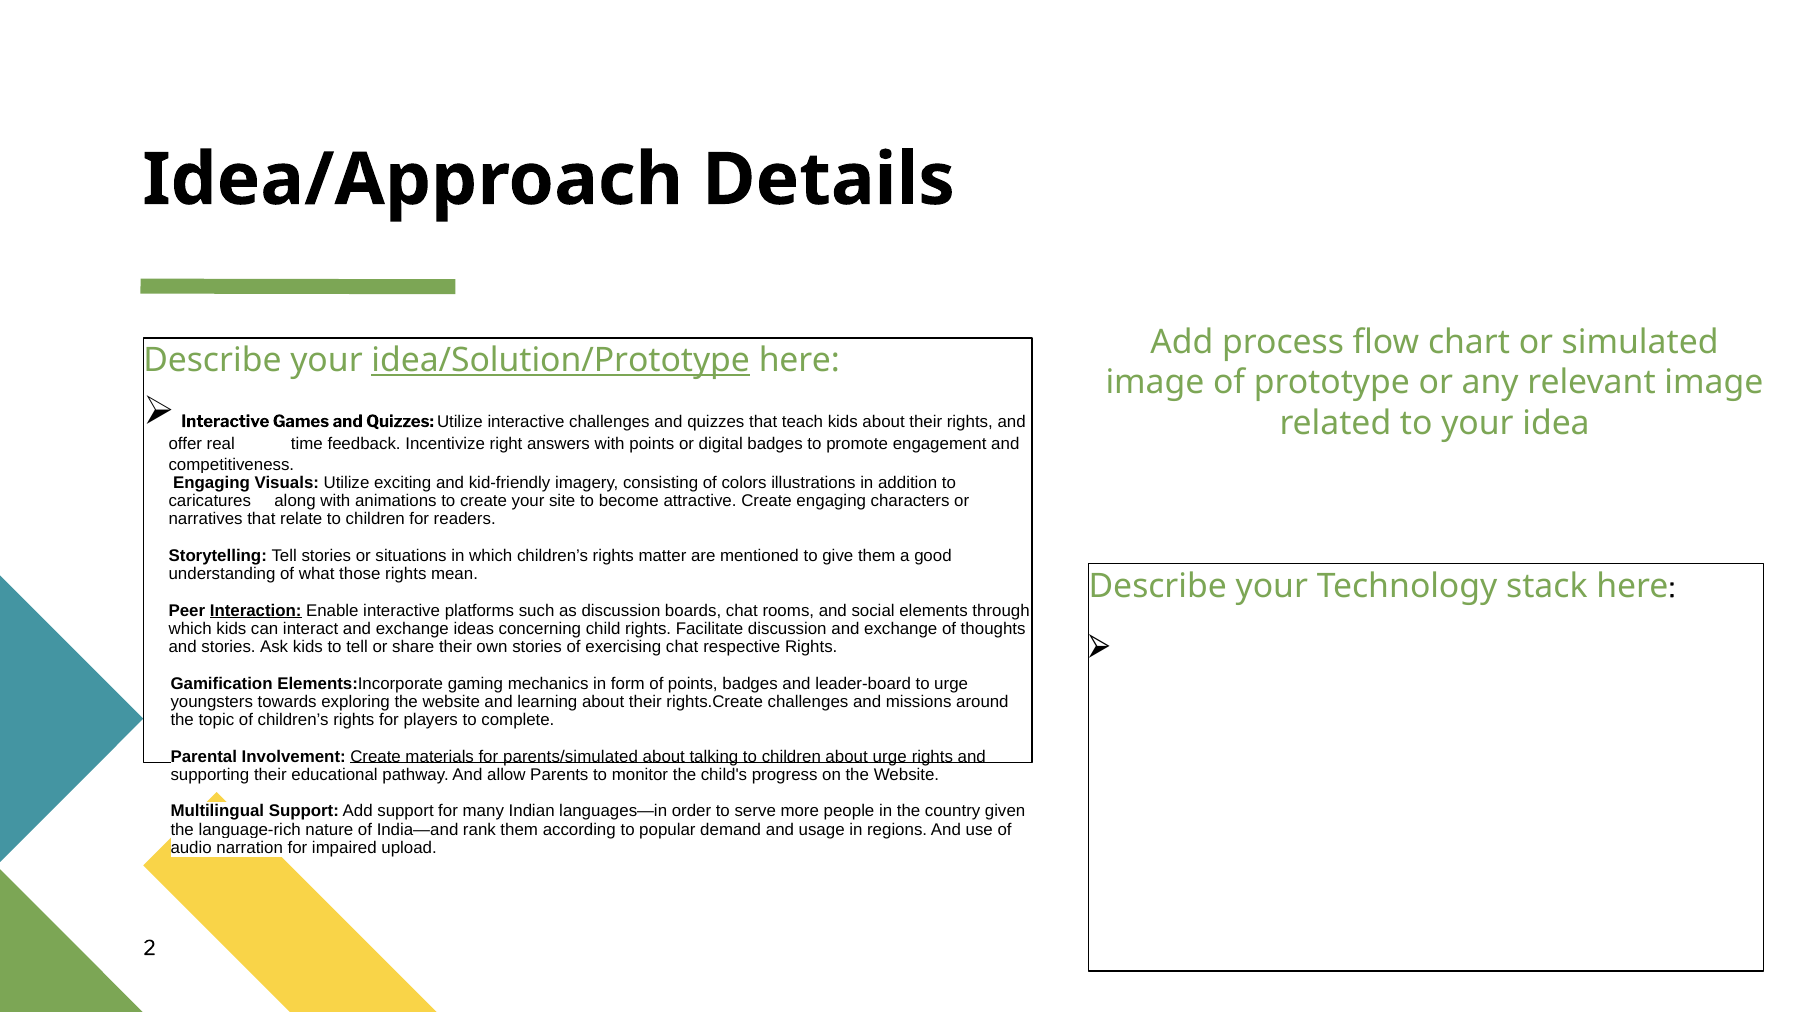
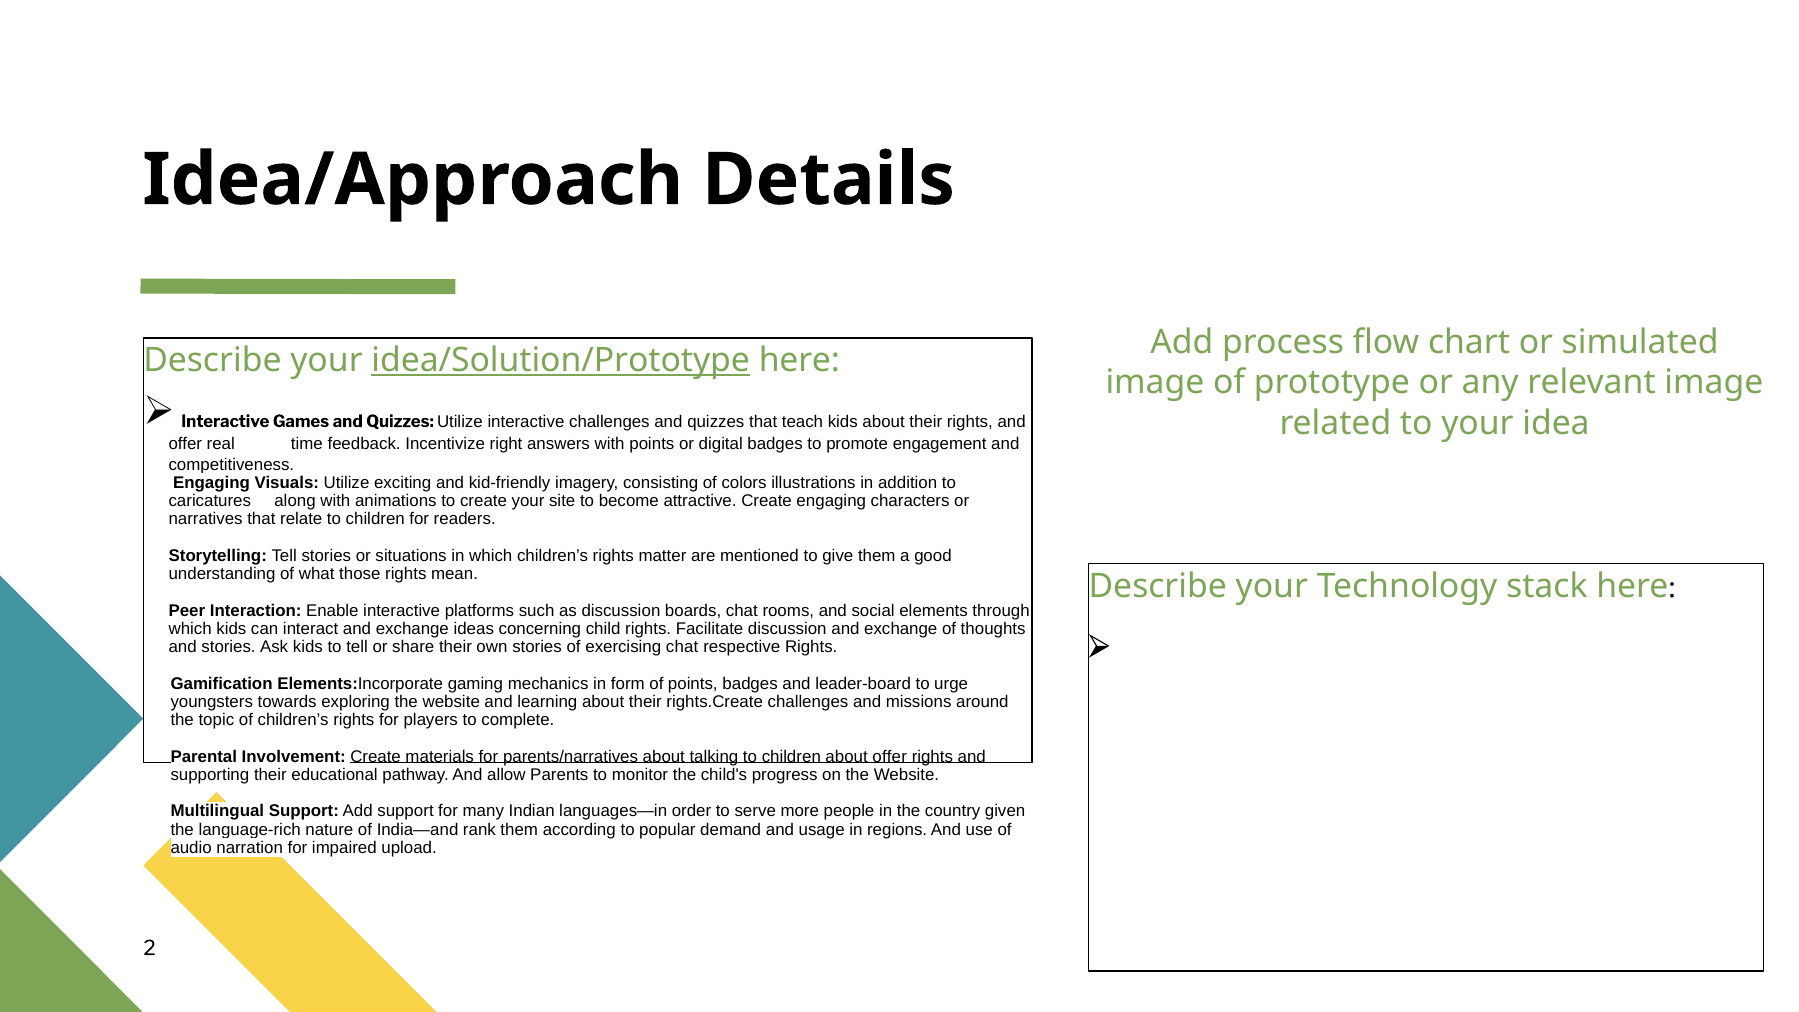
Interaction underline: present -> none (256, 610)
parents/simulated: parents/simulated -> parents/narratives (571, 756)
about urge: urge -> offer (890, 756)
